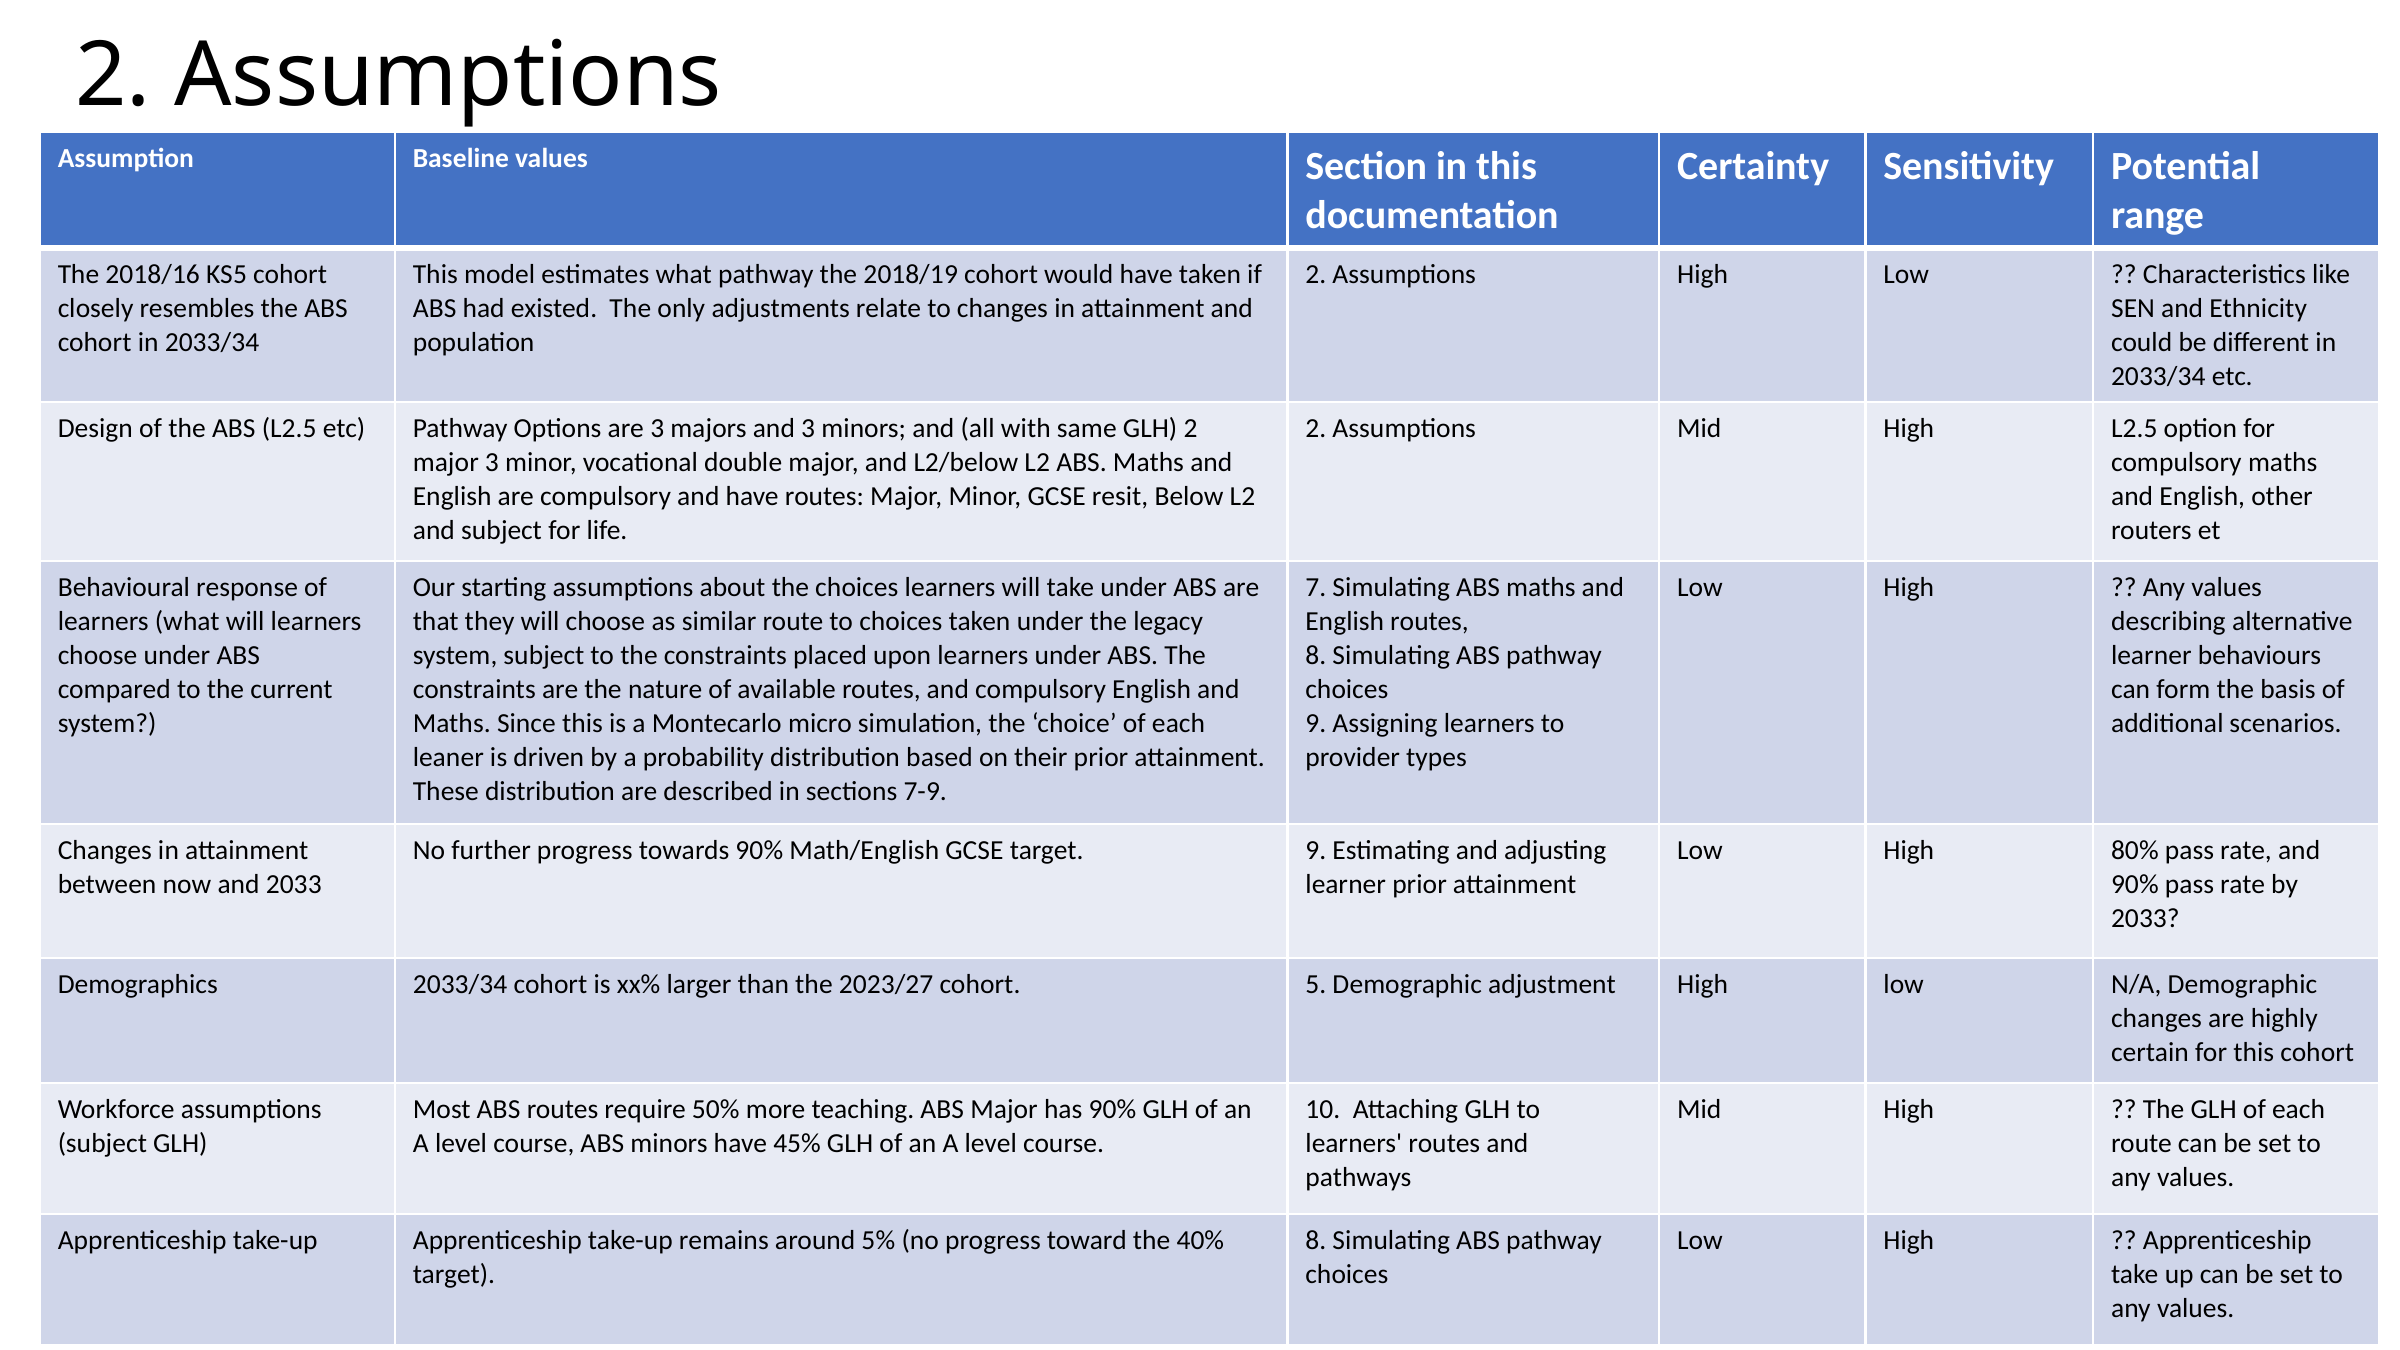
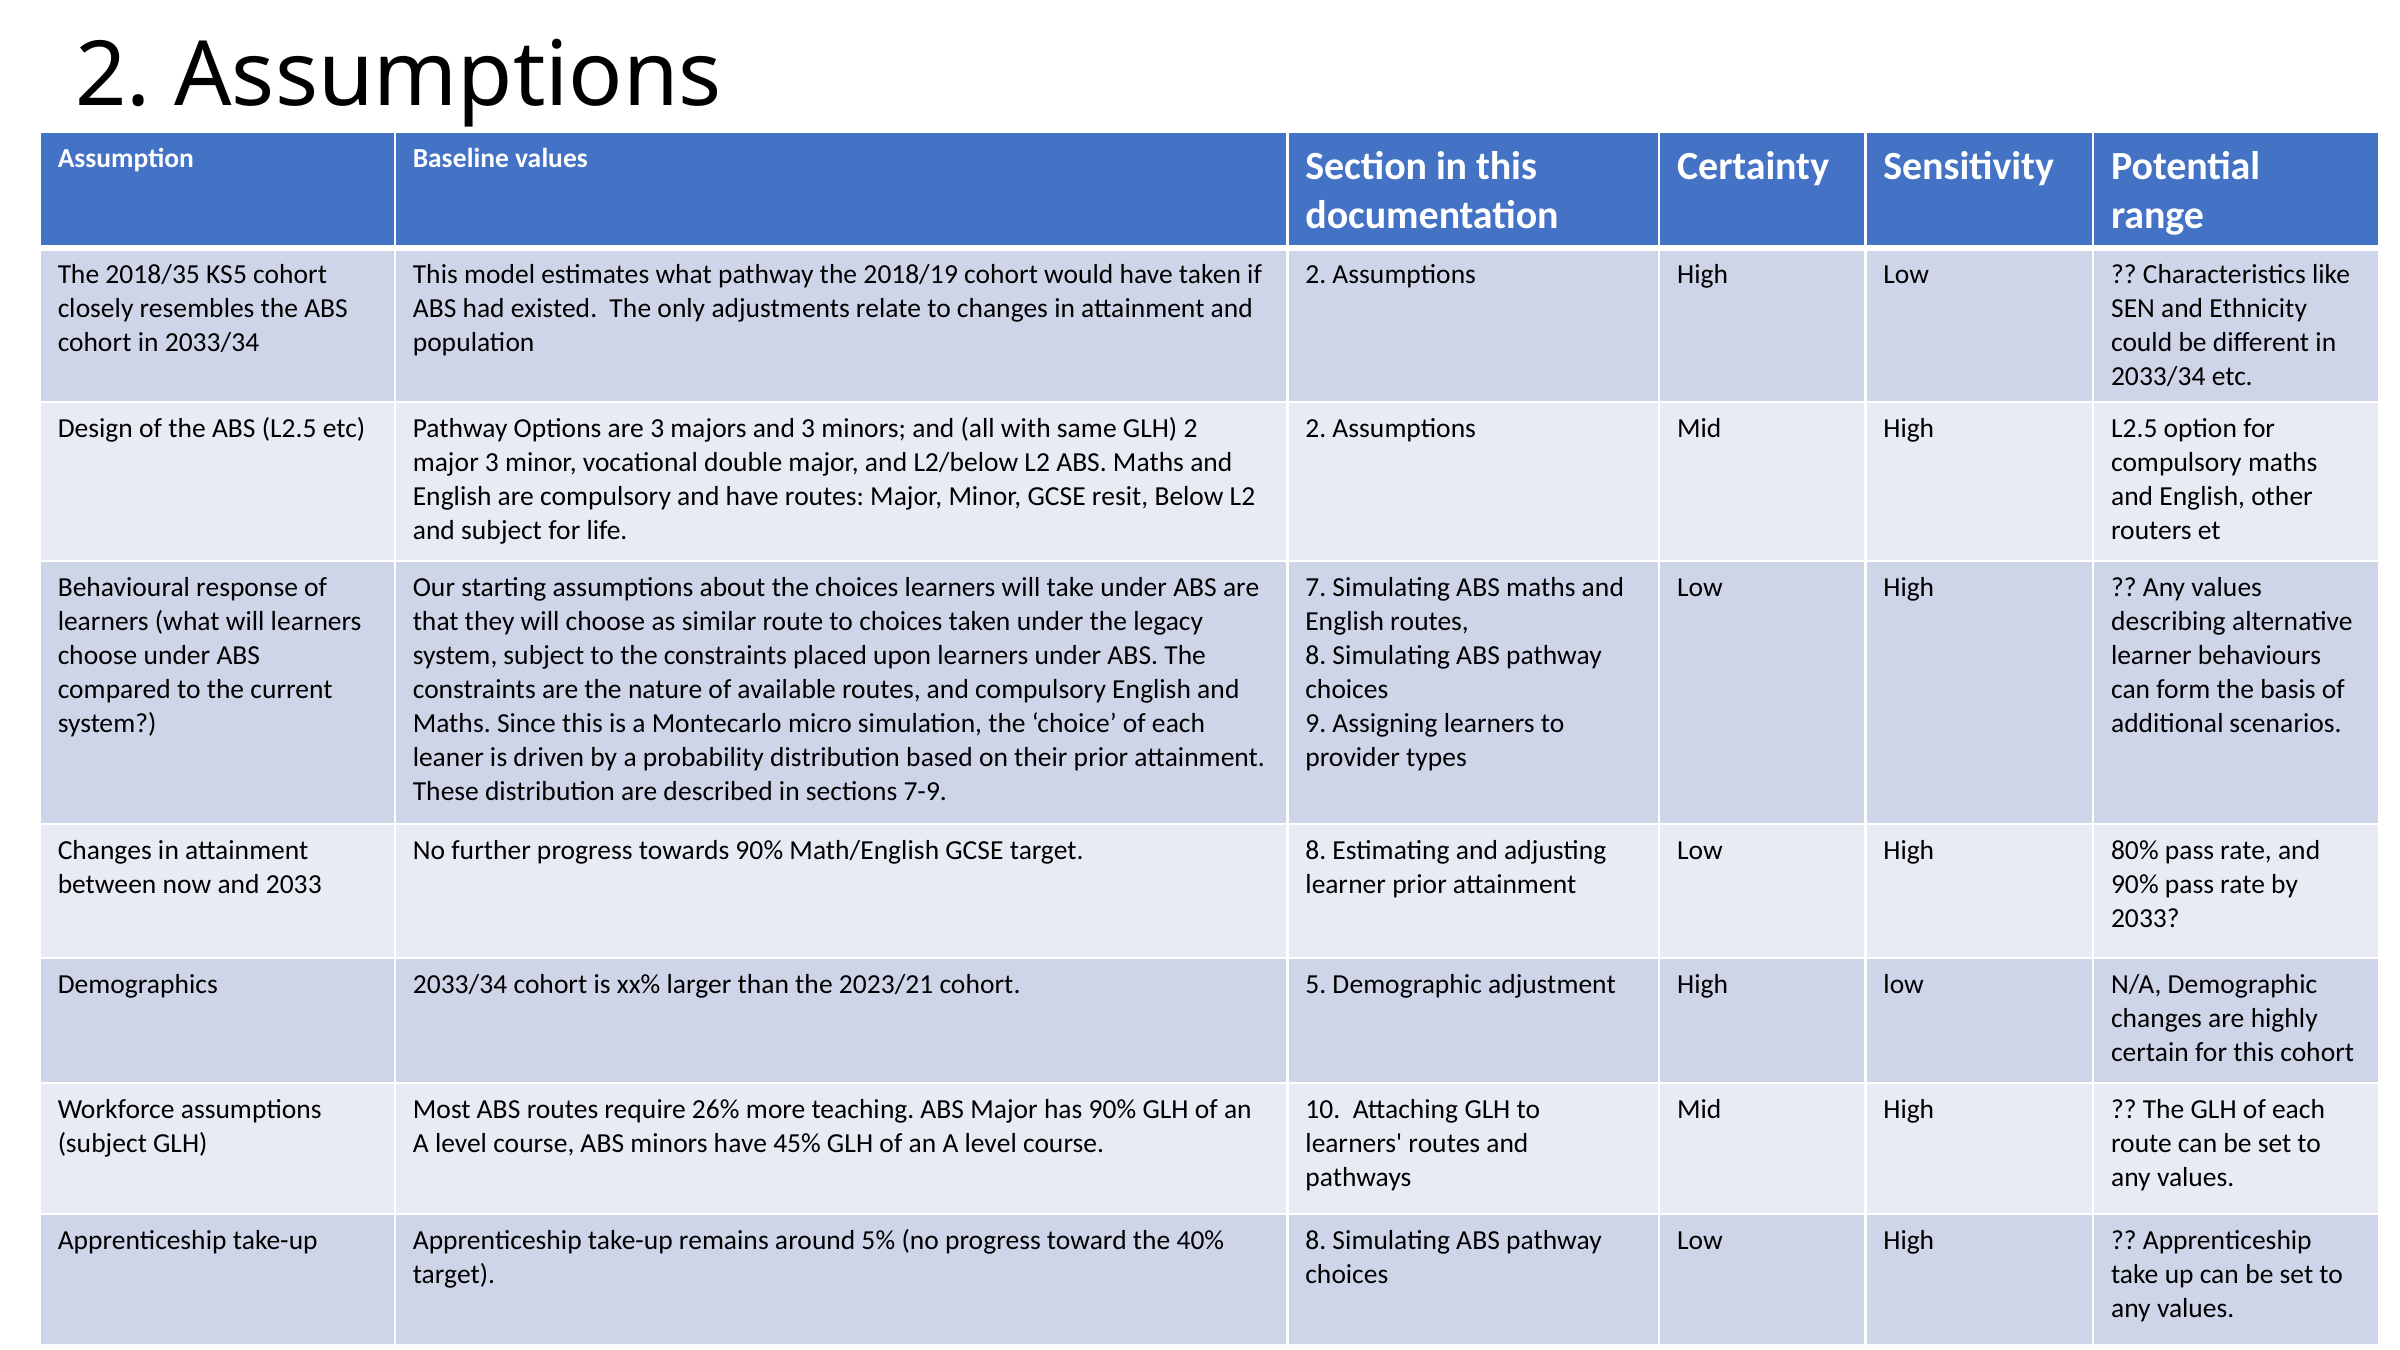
2018/16: 2018/16 -> 2018/35 (153, 274)
GCSE target 9: 9 -> 8 (1316, 851)
2023/27: 2023/27 -> 2023/21 (886, 985)
50%: 50% -> 26% (716, 1109)
